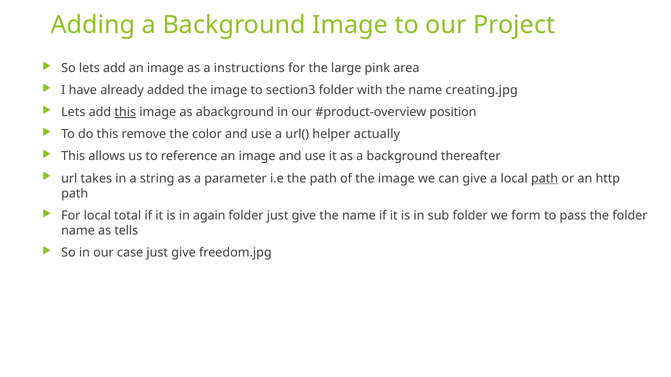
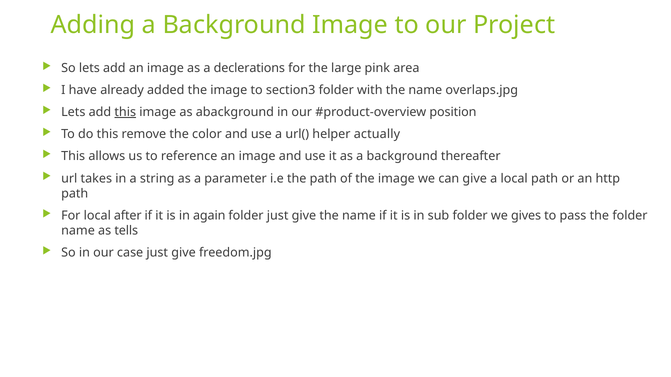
instructions: instructions -> declerations (249, 68)
creating.jpg: creating.jpg -> overlaps.jpg (482, 90)
path underline: present -> none (545, 179)
total: total -> after (128, 216)
form: form -> gives (526, 216)
